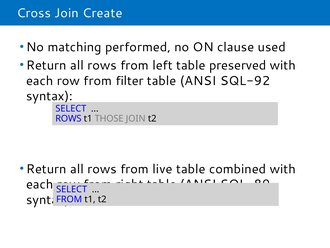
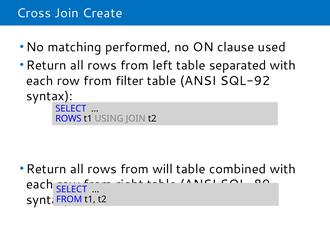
preserved: preserved -> separated (238, 65)
THOSE: THOSE -> USING (109, 118)
live: live -> will (163, 169)
